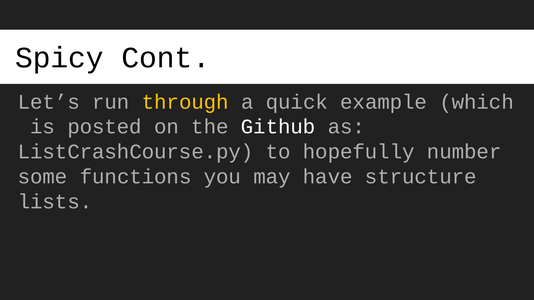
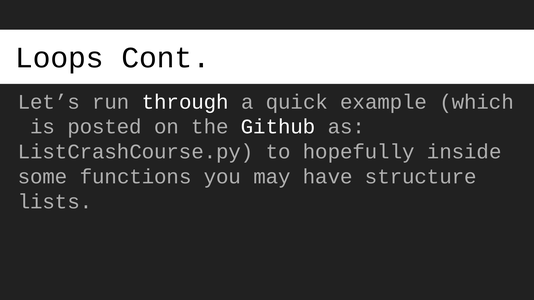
Spicy: Spicy -> Loops (59, 58)
through colour: yellow -> white (185, 102)
number: number -> inside (464, 152)
